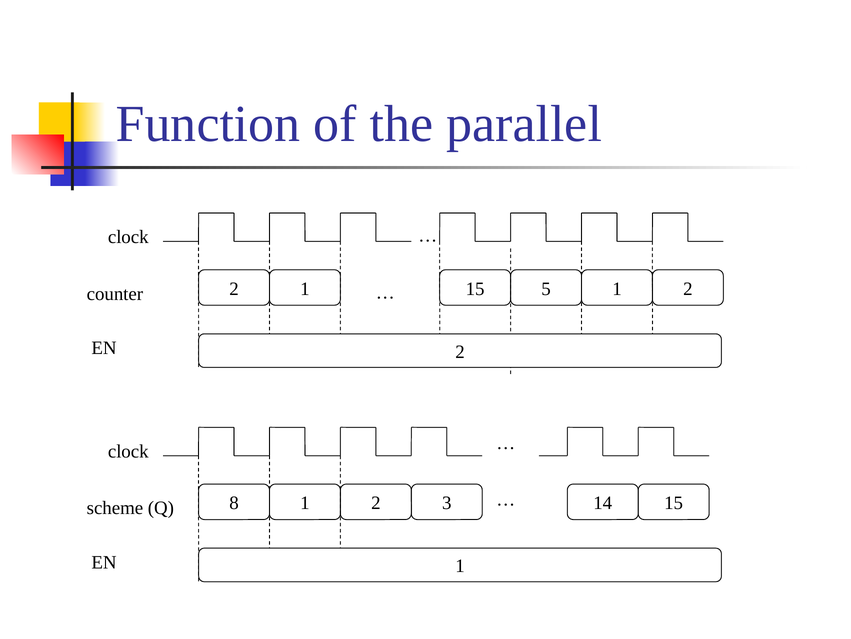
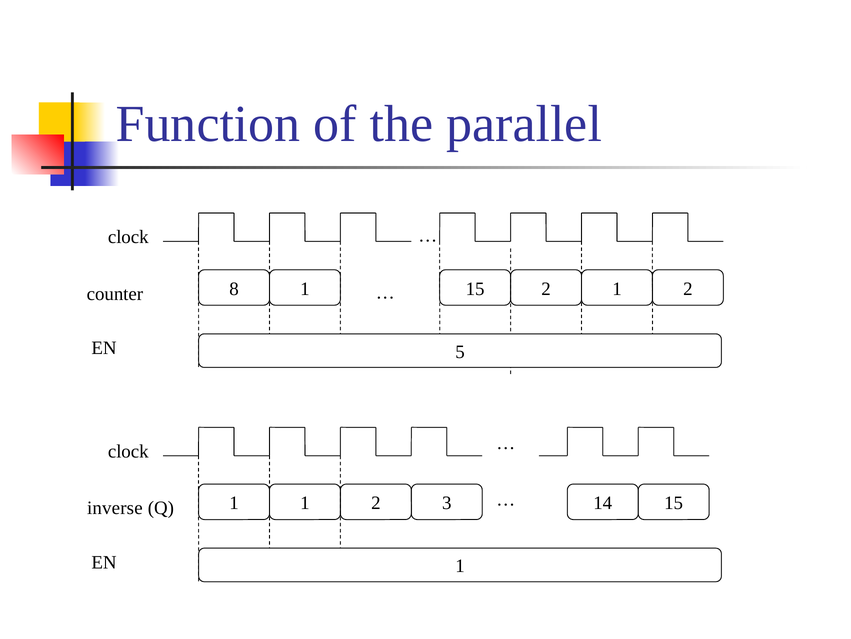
5: 5 -> 2 (546, 288)
counter 2: 2 -> 8 (234, 288)
EN 2: 2 -> 5 (460, 352)
scheme: scheme -> inverse (115, 508)
Q 8: 8 -> 1 (234, 503)
